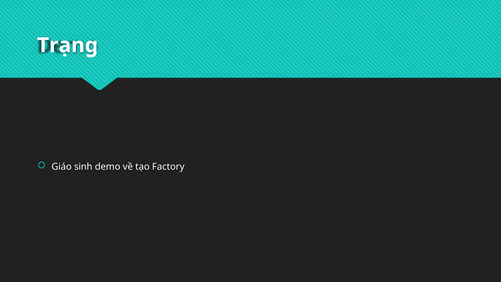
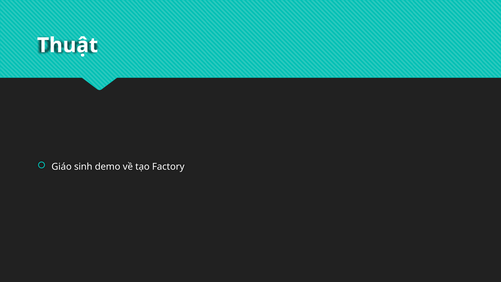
Trạng: Trạng -> Thuật (68, 45)
